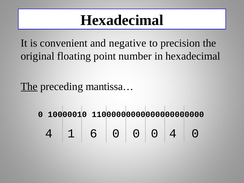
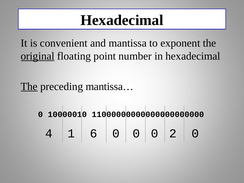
negative: negative -> mantissa (128, 43)
precision: precision -> exponent (180, 43)
original underline: none -> present (38, 56)
0 4: 4 -> 2 (173, 133)
